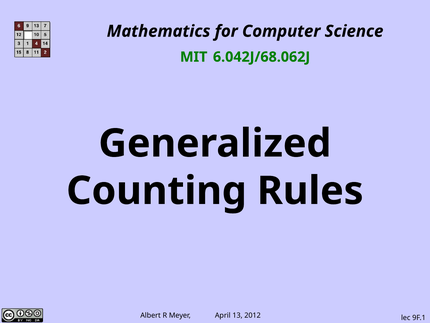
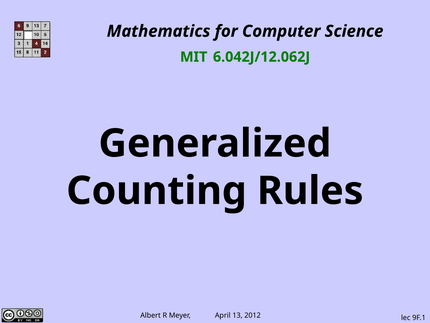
6.042J/68.062J: 6.042J/68.062J -> 6.042J/12.062J (262, 57)
